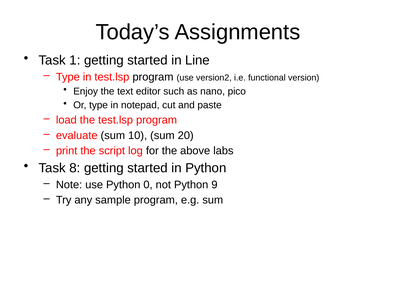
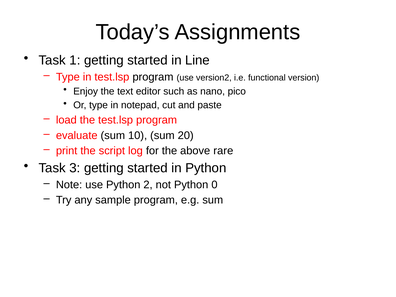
labs: labs -> rare (223, 151)
8: 8 -> 3 (75, 168)
0: 0 -> 2 (148, 185)
9: 9 -> 0 (214, 185)
